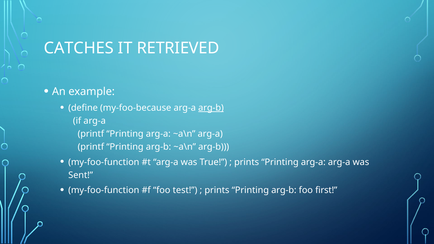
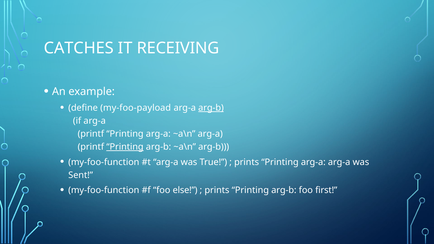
RETRIEVED: RETRIEVED -> RECEIVING (178, 48)
my-foo-because: my-foo-because -> my-foo-payload (136, 108)
Printing underline: none -> present (125, 147)
test: test -> else (185, 190)
